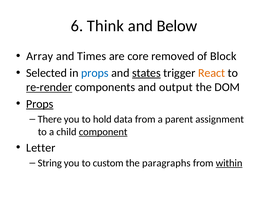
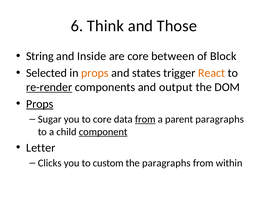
Below: Below -> Those (177, 26)
Array: Array -> String (40, 56)
Times: Times -> Inside (92, 56)
removed: removed -> between (173, 56)
props colour: blue -> orange (95, 73)
states underline: present -> none (146, 73)
There: There -> Sugar (50, 119)
to hold: hold -> core (102, 119)
from underline: none -> present (145, 119)
parent assignment: assignment -> paragraphs (220, 119)
String: String -> Clicks (50, 163)
within underline: present -> none (229, 163)
